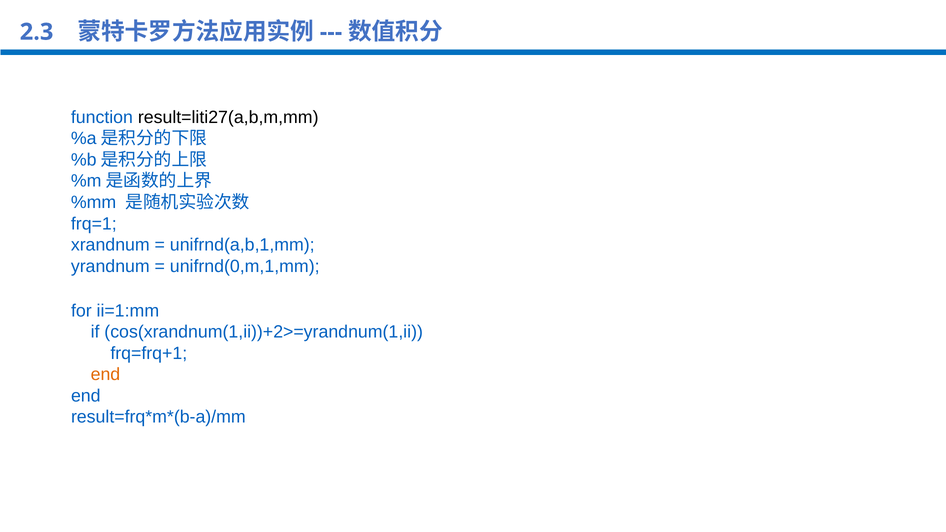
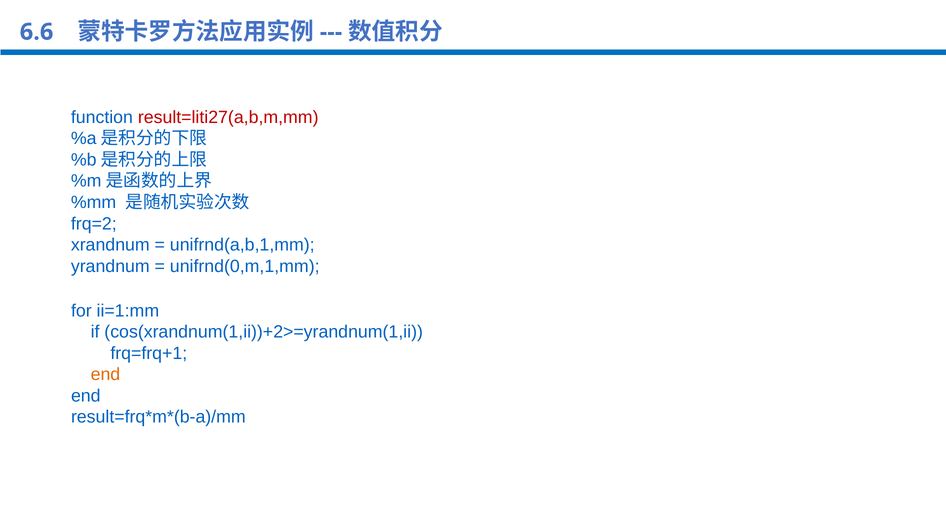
2.3: 2.3 -> 6.6 (37, 32)
result=liti27(a,b,m,mm colour: black -> red (228, 117)
frq=1: frq=1 -> frq=2 (94, 224)
